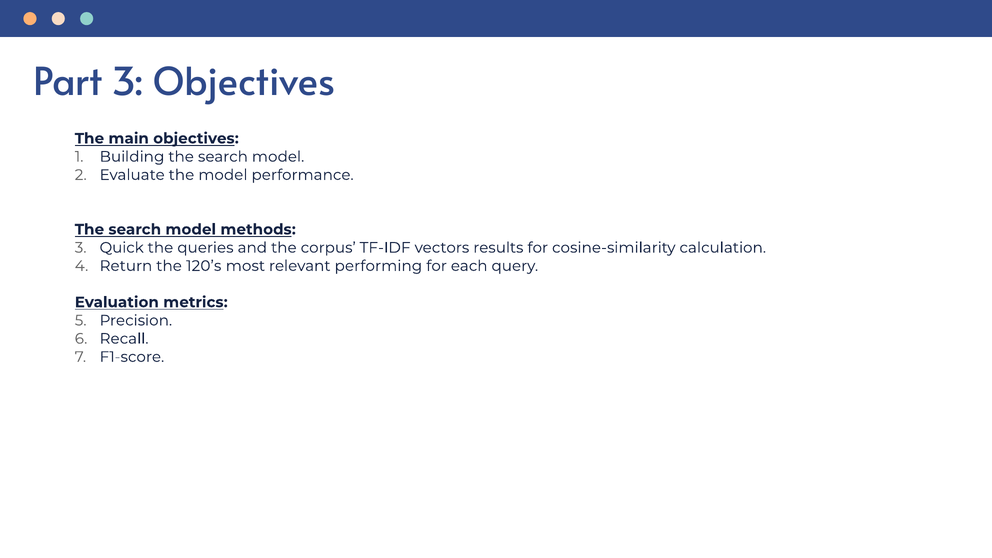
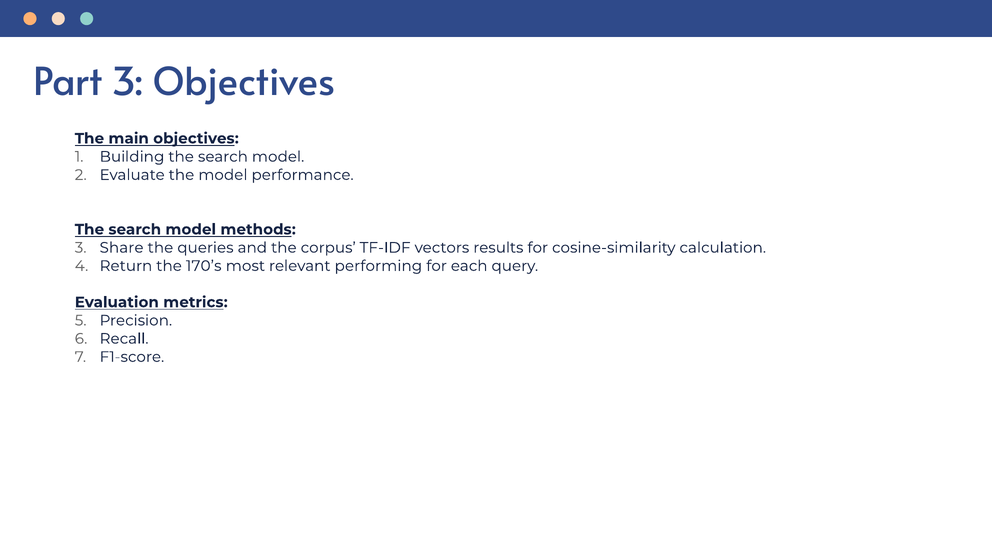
Quick: Quick -> Share (122, 248)
120’s: 120’s -> 170’s (204, 266)
